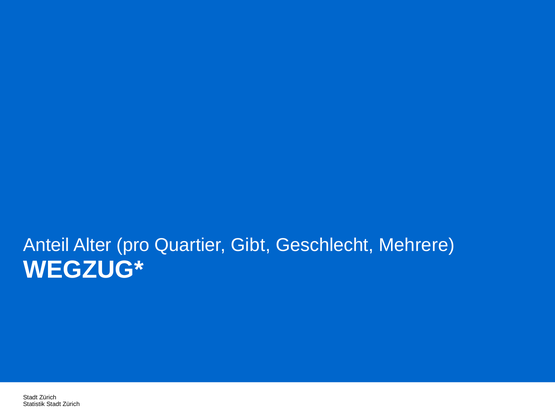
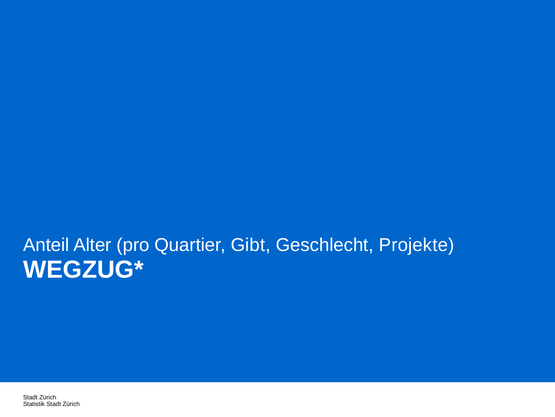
Mehrere: Mehrere -> Projekte (417, 244)
